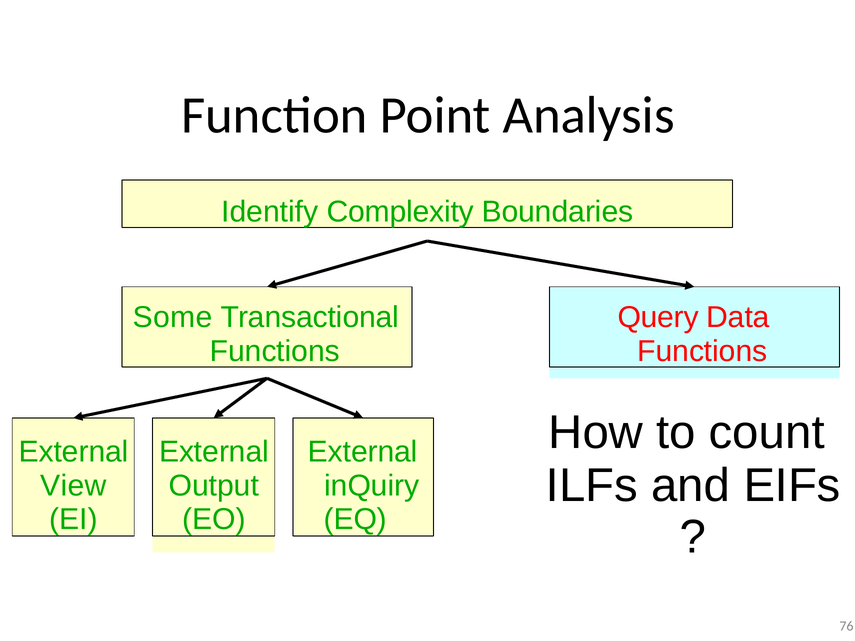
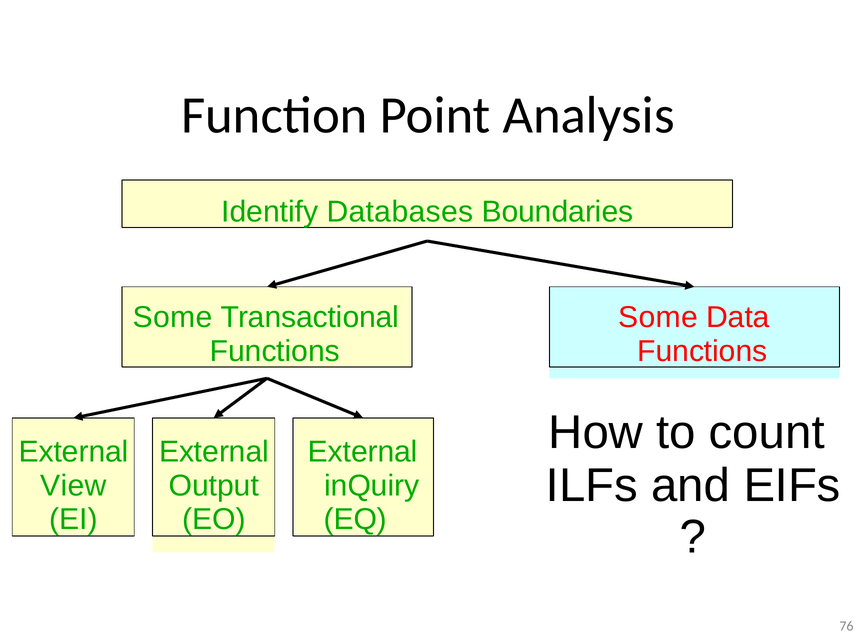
Complexity: Complexity -> Databases (400, 212)
Query: Query -> Some (658, 318)
